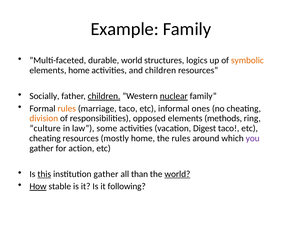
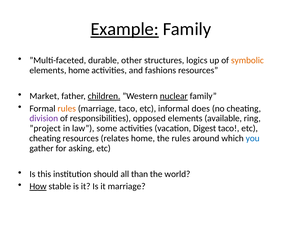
Example underline: none -> present (125, 29)
durable world: world -> other (132, 61)
and children: children -> fashions (161, 71)
Socially: Socially -> Market (44, 96)
ones: ones -> does (201, 109)
division colour: orange -> purple (44, 119)
methods: methods -> available (223, 119)
”culture: ”culture -> ”project (45, 129)
mostly: mostly -> relates (115, 139)
you colour: purple -> blue (253, 139)
action: action -> asking (81, 149)
this underline: present -> none (44, 174)
institution gather: gather -> should (106, 174)
world underline: present -> none (177, 174)
it following: following -> marriage (127, 187)
